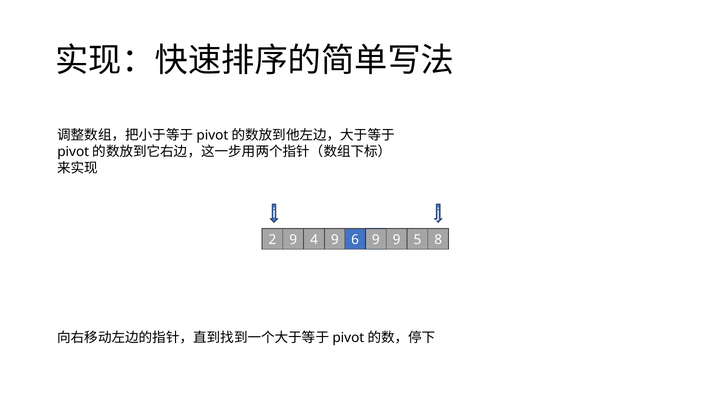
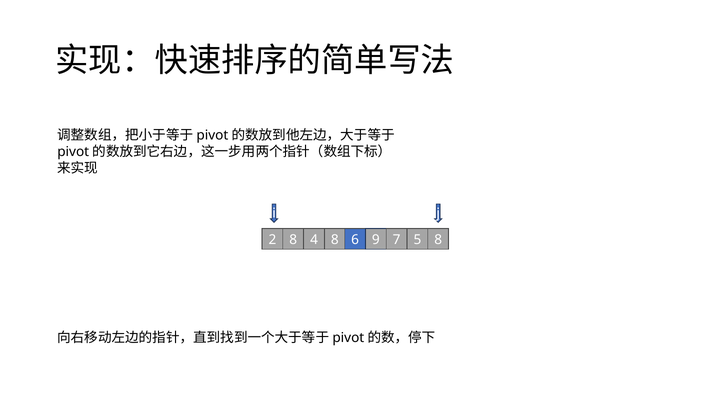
2 9: 9 -> 8 (293, 240)
4 9: 9 -> 8 (335, 240)
9 9: 9 -> 7 (397, 240)
